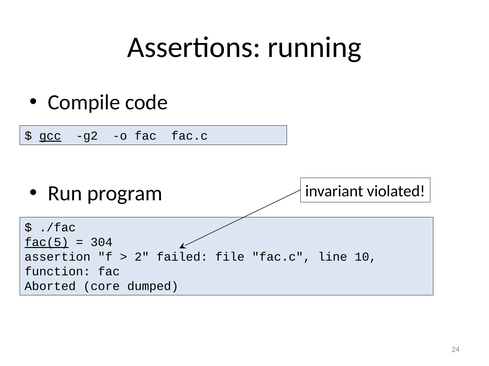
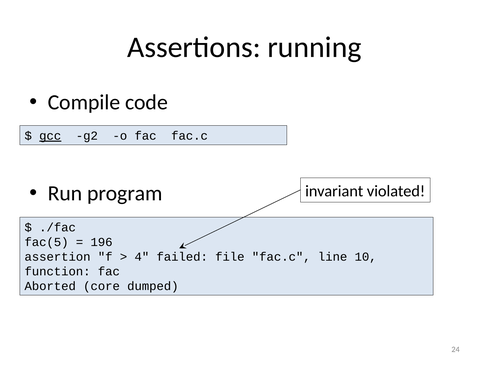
fac(5 underline: present -> none (47, 243)
304: 304 -> 196 (102, 243)
2: 2 -> 4 (142, 257)
